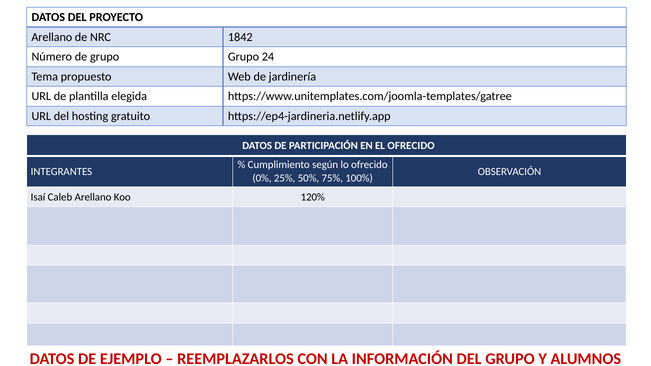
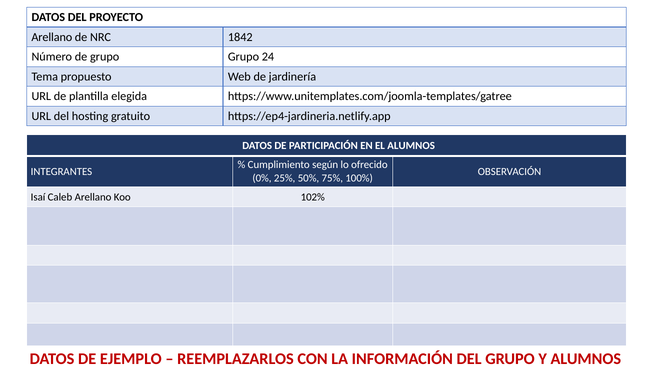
EL OFRECIDO: OFRECIDO -> ALUMNOS (411, 146)
120%: 120% -> 102% (313, 197)
